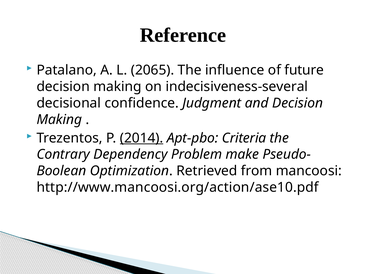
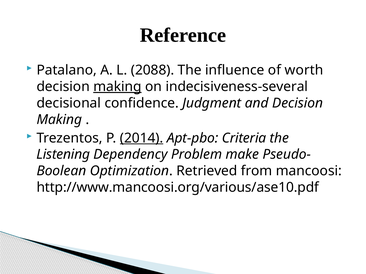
2065: 2065 -> 2088 (153, 70)
future: future -> worth (304, 70)
making underline: none -> present (117, 87)
Contrary: Contrary -> Listening (63, 155)
http://www.mancoosi.org/action/ase10.pdf: http://www.mancoosi.org/action/ase10.pdf -> http://www.mancoosi.org/various/ase10.pdf (178, 188)
